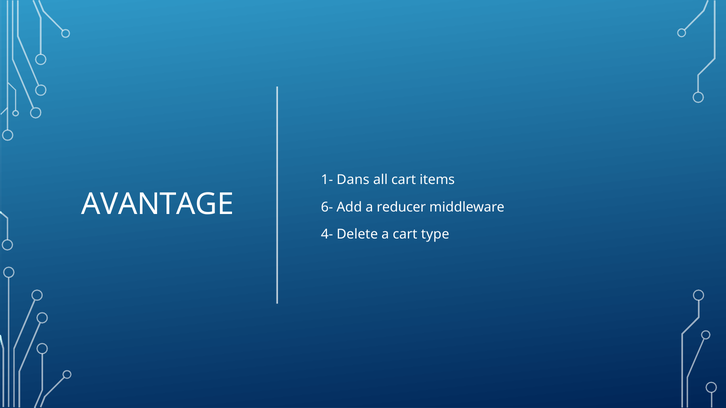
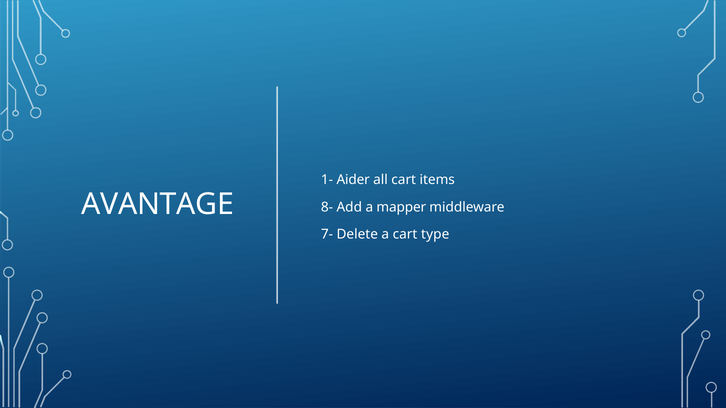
Dans: Dans -> Aider (353, 180)
6-: 6- -> 8- (327, 207)
reducer: reducer -> mapper (401, 207)
4-: 4- -> 7- (327, 234)
